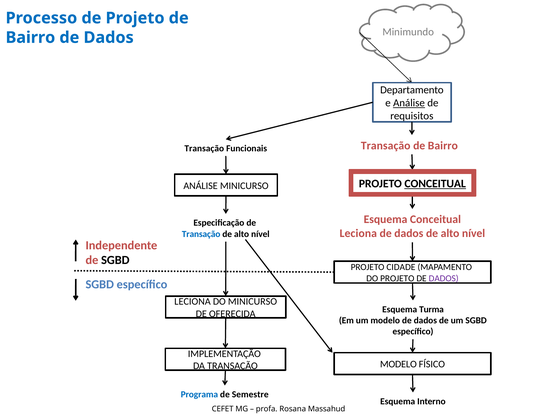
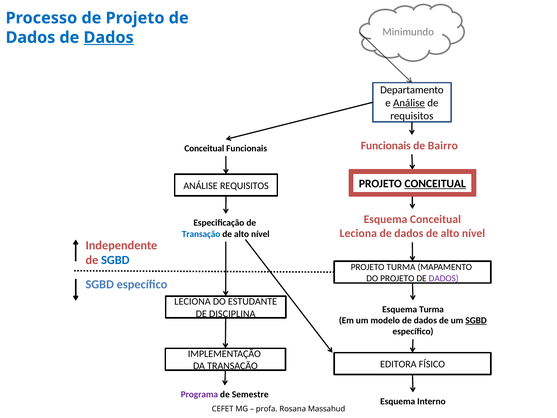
Bairro: Bairro -> Dados (30, 37)
Dados underline: none -> present (109, 37)
Transação: Transação -> Funcionais (386, 145)
Transação: Transação -> Conceitual (204, 148)
ANÁLISE MINICURSO: MINICURSO -> REQUISITOS (244, 186)
SGBD colour: black -> blue (115, 260)
PROJETO CIDADE: CIDADE -> TURMA (401, 267)
DO MINICURSO: MINICURSO -> ESTUDANTE (253, 301)
OFERECIDA: OFERECIDA -> DISCIPLINA (232, 314)
SGBD underline: none -> present (476, 320)
MODELO: MODELO -> EDITORA (398, 364)
Programa colour: blue -> purple (199, 394)
